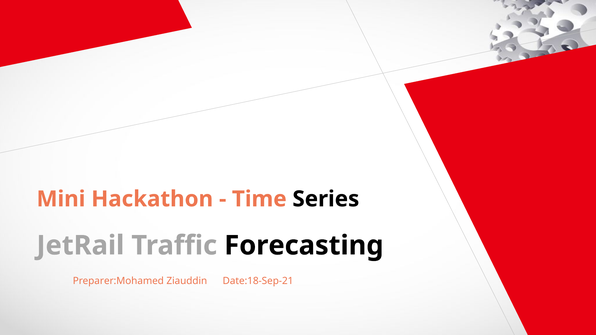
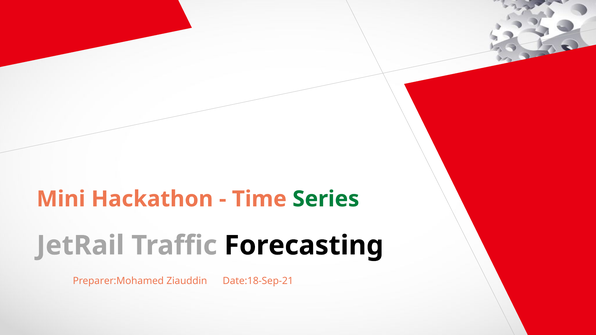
Series colour: black -> green (326, 199)
